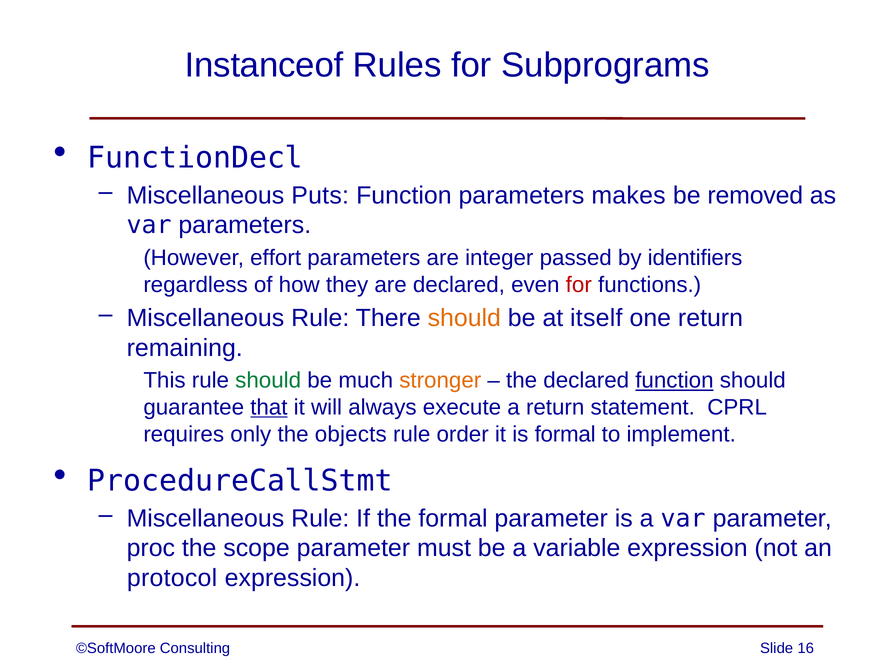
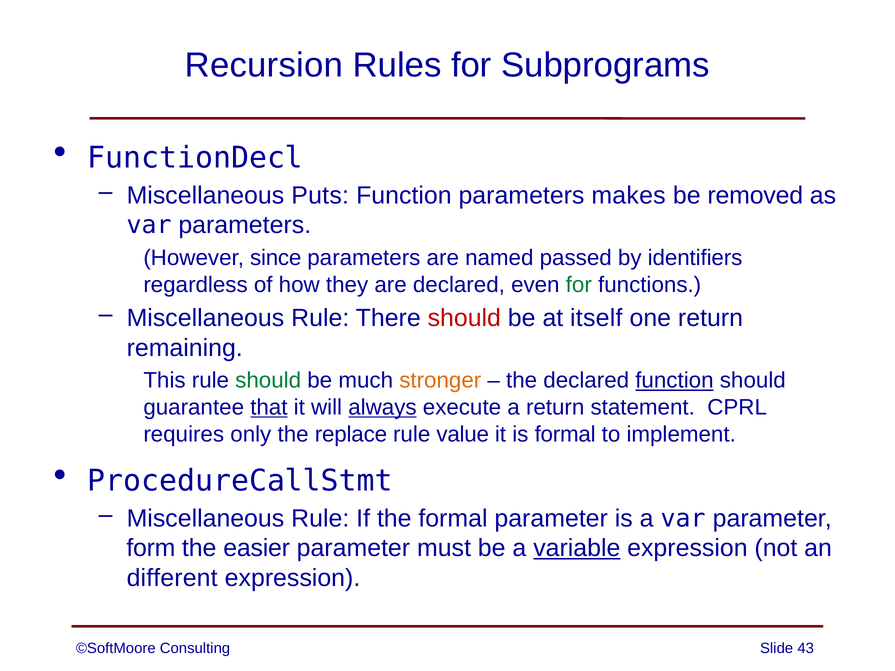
Instanceof: Instanceof -> Recursion (264, 65)
effort: effort -> since (276, 258)
integer: integer -> named (499, 258)
for colour: red -> green (579, 285)
should colour: orange -> red (464, 318)
always underline: none -> present (382, 408)
objects: objects -> replace (351, 434)
order: order -> value (463, 434)
proc: proc -> form (151, 548)
scope: scope -> easier (257, 548)
variable underline: none -> present (577, 548)
protocol: protocol -> different (172, 578)
16: 16 -> 43 (806, 648)
